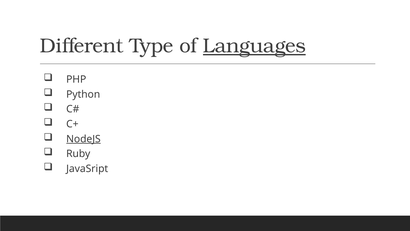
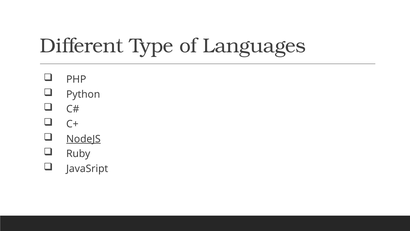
Languages underline: present -> none (254, 46)
